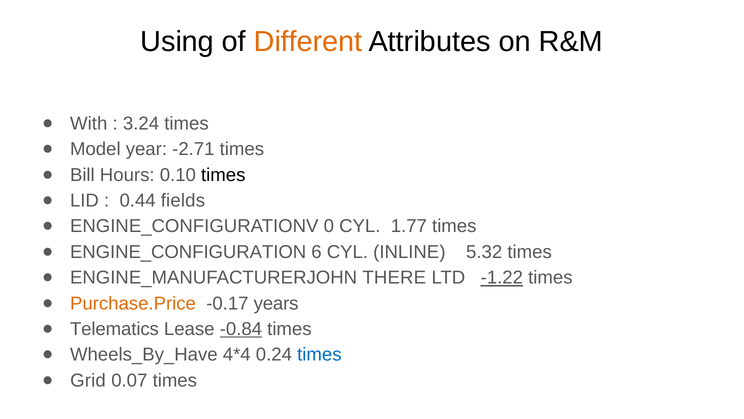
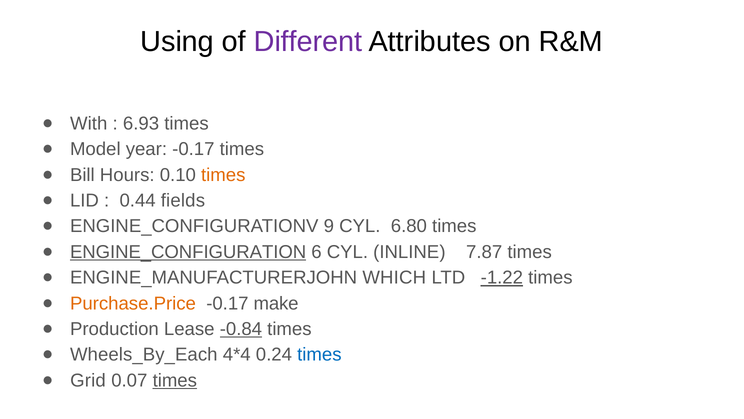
Different colour: orange -> purple (308, 42)
3.24: 3.24 -> 6.93 (141, 123)
year -2.71: -2.71 -> -0.17 (193, 149)
times colour: black -> orange (223, 175)
0: 0 -> 9 (329, 226)
1.77: 1.77 -> 6.80 (409, 226)
ENGINE_CONFIGURATION underline: none -> present (188, 252)
5.32: 5.32 -> 7.87 (484, 252)
THERE: THERE -> WHICH (394, 277)
years: years -> make (276, 303)
Telematics: Telematics -> Production (114, 329)
Wheels_By_Have: Wheels_By_Have -> Wheels_By_Each (144, 354)
times underline: none -> present (175, 380)
